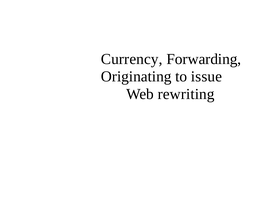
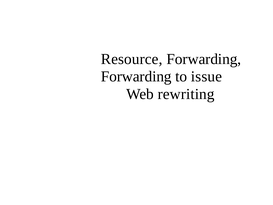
Currency: Currency -> Resource (132, 59)
Originating: Originating -> Forwarding (136, 76)
